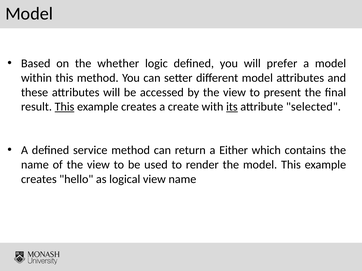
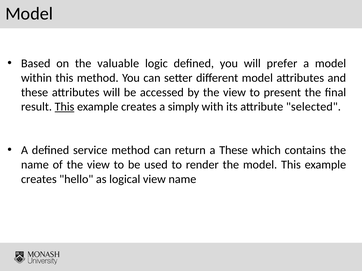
whether: whether -> valuable (118, 64)
create: create -> simply (183, 107)
its underline: present -> none (232, 107)
a Either: Either -> These (234, 150)
